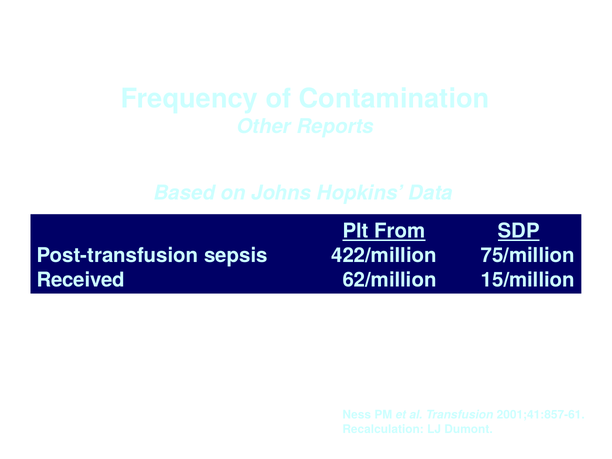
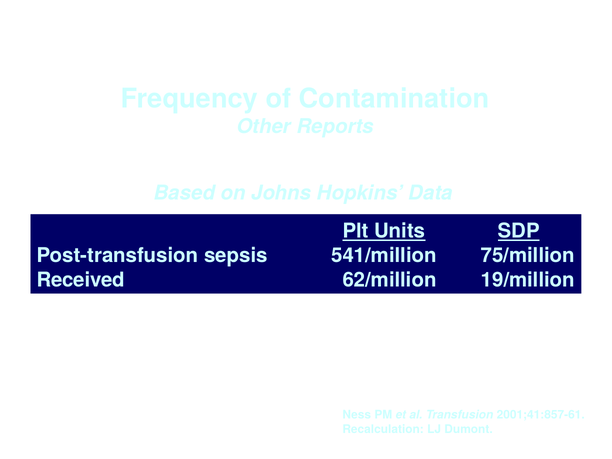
From: From -> Units (400, 231)
422/million: 422/million -> 541/million (384, 255)
15/million: 15/million -> 19/million (528, 280)
